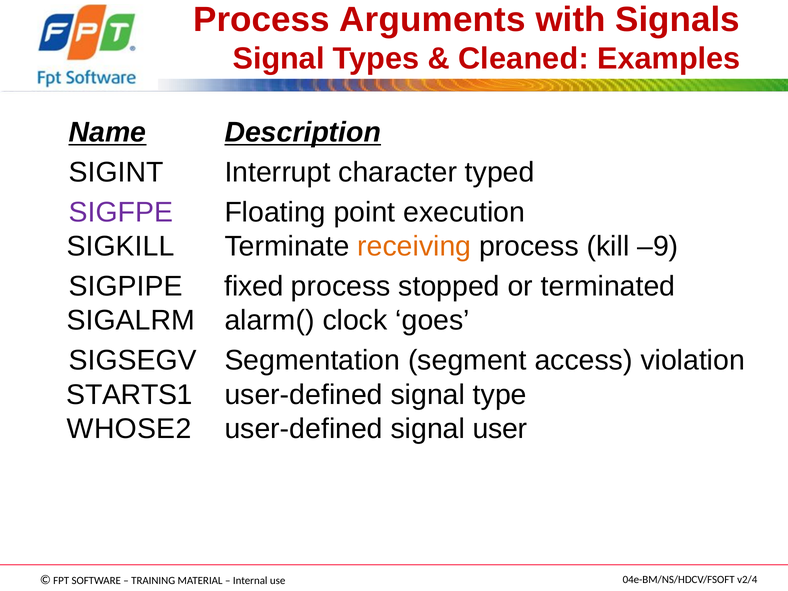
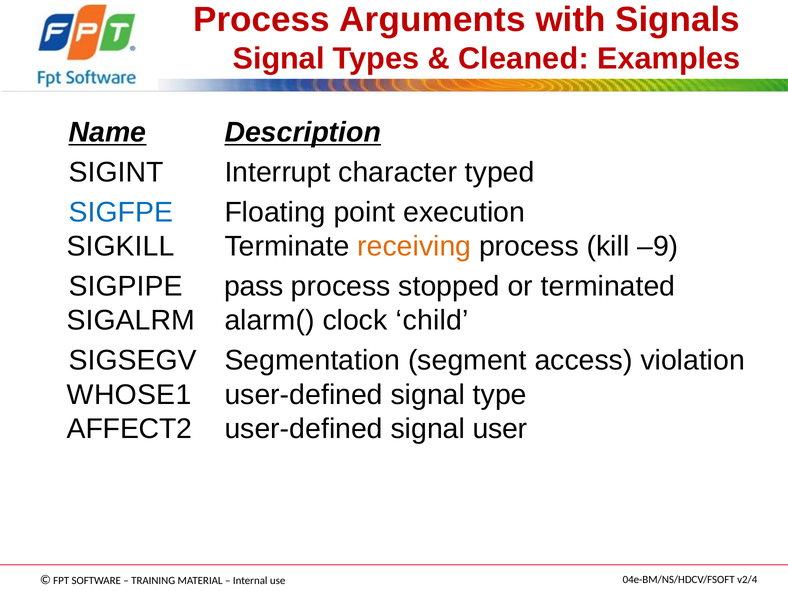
SIGFPE colour: purple -> blue (121, 212)
fixed: fixed -> pass (254, 286)
goes: goes -> child (432, 321)
STARTS1: STARTS1 -> WHOSE1 (129, 395)
WHOSE2: WHOSE2 -> AFFECT2 (130, 429)
